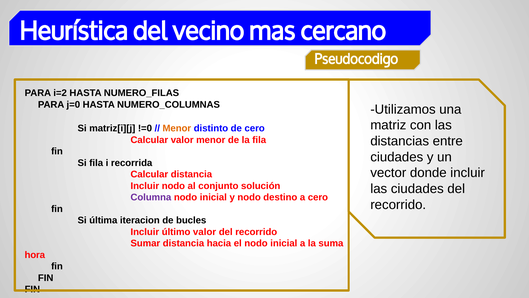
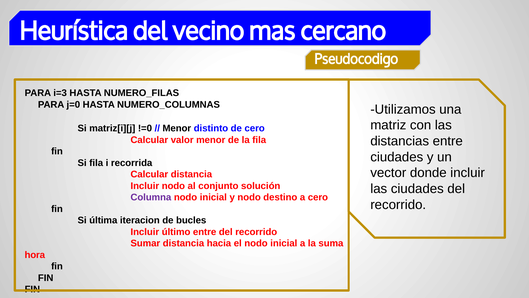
i=2: i=2 -> i=3 (60, 93)
Menor colour: orange -> black (177, 128)
último valor: valor -> entre (205, 232)
